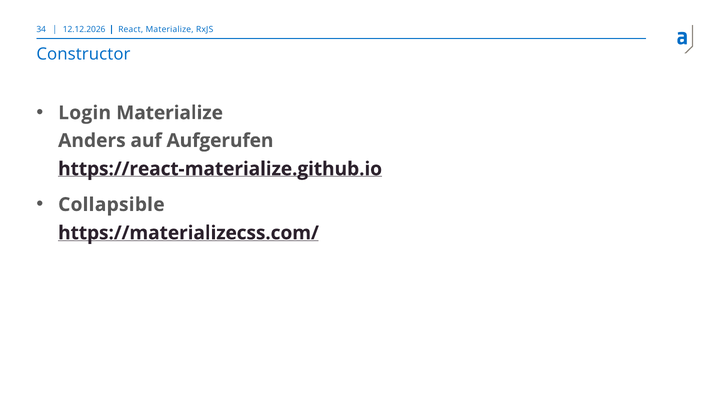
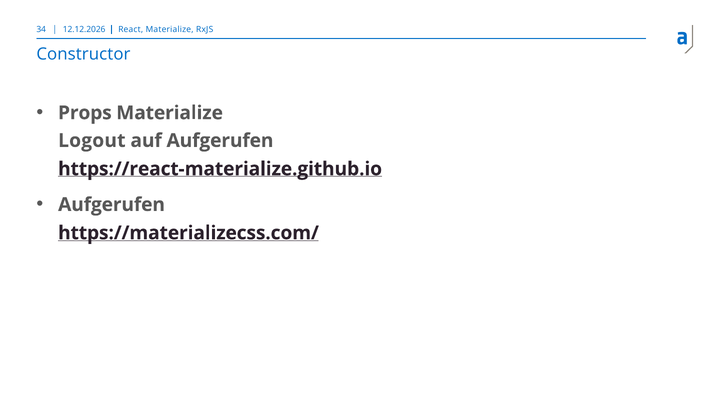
Login: Login -> Props (85, 113)
Anders: Anders -> Logout (92, 141)
Collapsible: Collapsible -> Aufgerufen (112, 205)
